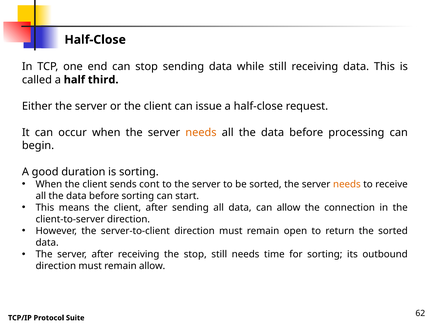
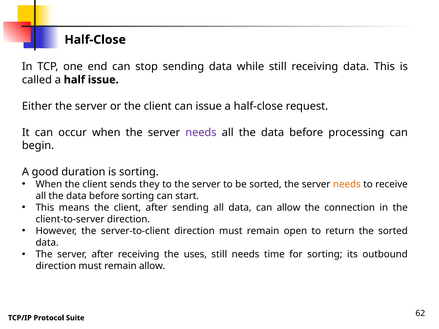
half third: third -> issue (103, 80)
needs colour: orange -> purple (201, 133)
cont: cont -> they (149, 184)
the stop: stop -> uses (195, 255)
